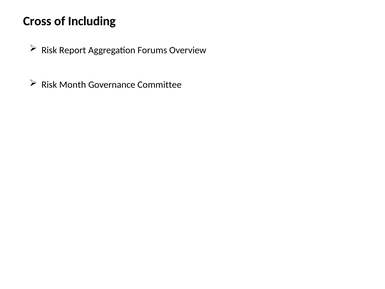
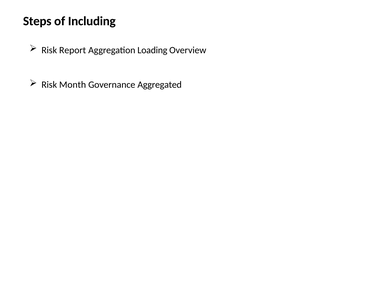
Cross: Cross -> Steps (37, 21)
Forums: Forums -> Loading (152, 50)
Committee: Committee -> Aggregated (160, 85)
